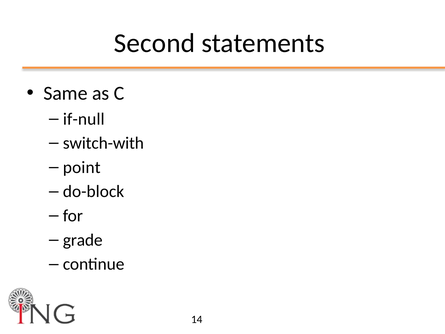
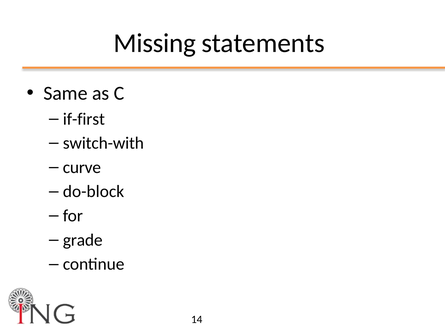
Second: Second -> Missing (155, 43)
if-null: if-null -> if-first (84, 119)
point: point -> curve (82, 167)
